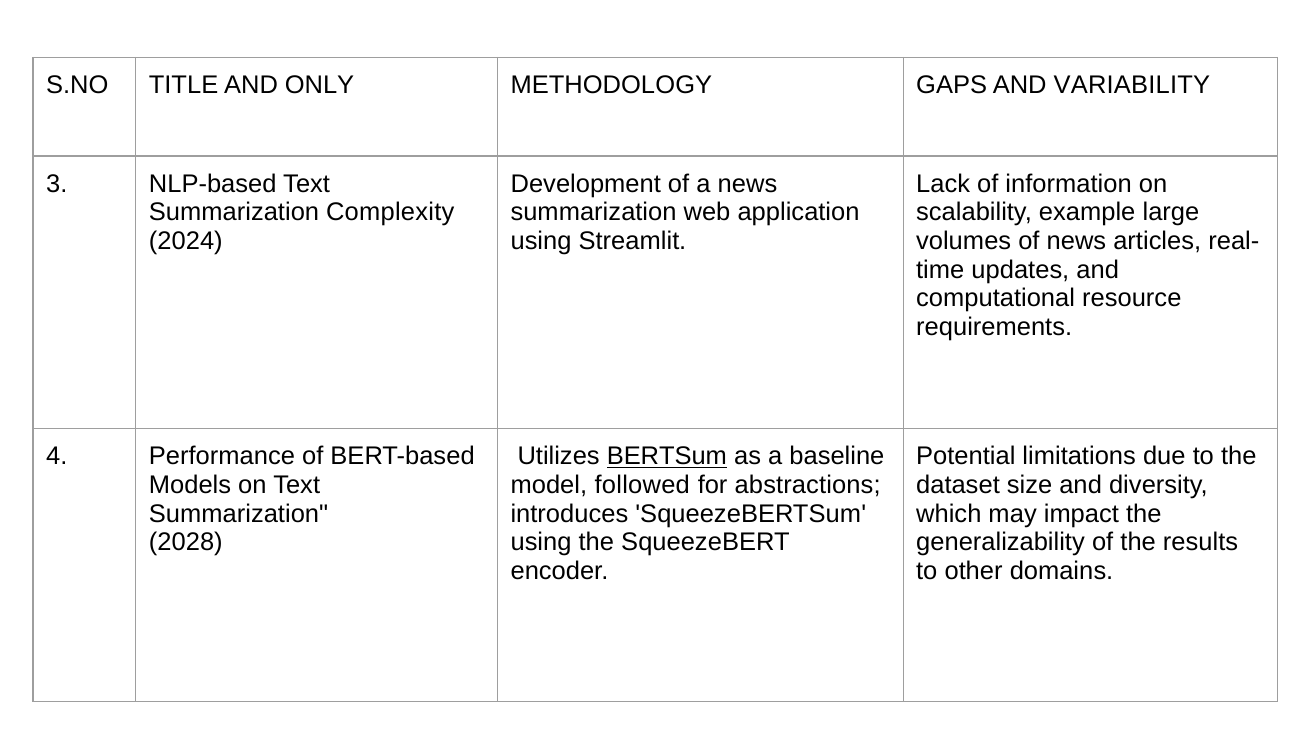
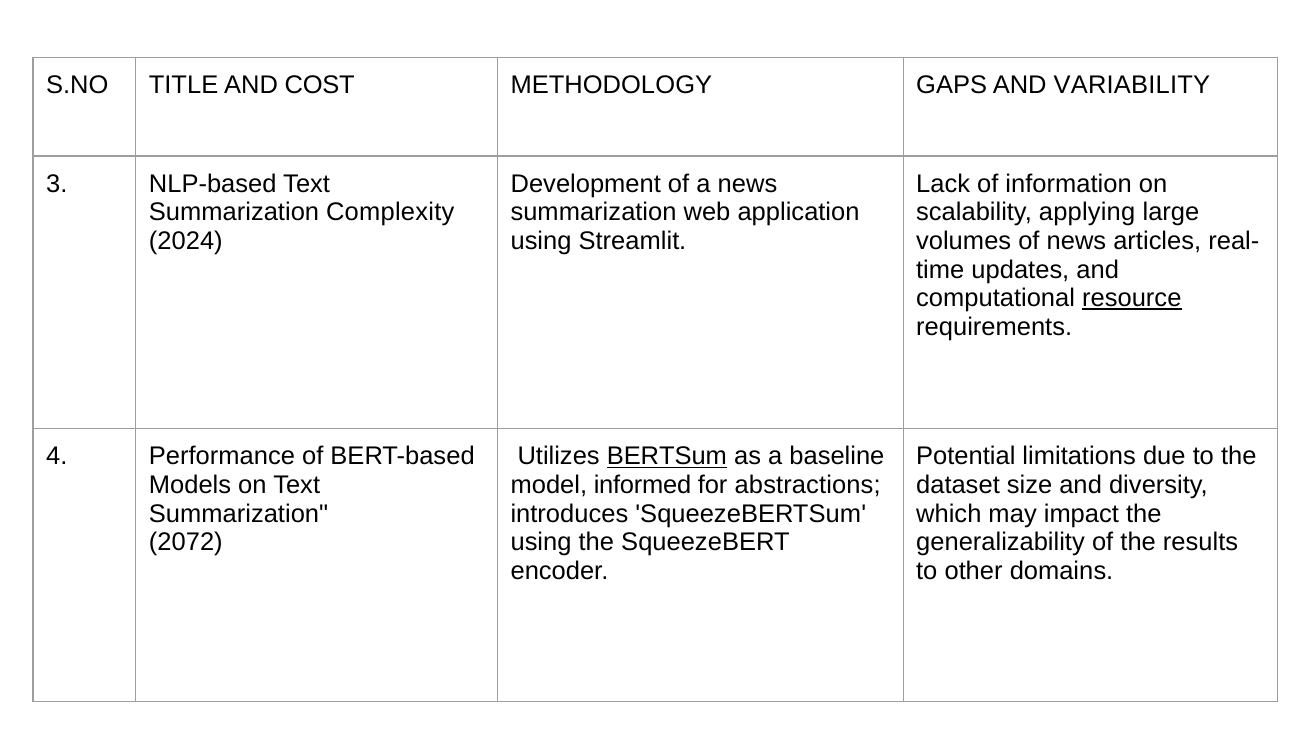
ONLY: ONLY -> COST (320, 85)
example: example -> applying (1087, 213)
resource underline: none -> present (1132, 298)
followed: followed -> informed (643, 485)
2028: 2028 -> 2072 (186, 543)
